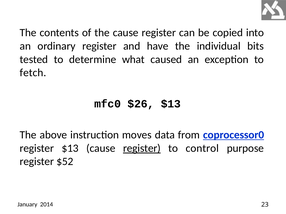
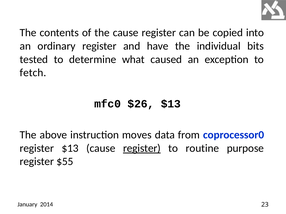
coprocessor0 underline: present -> none (234, 135)
control: control -> routine (202, 149)
$52: $52 -> $55 (65, 162)
